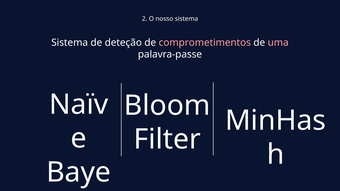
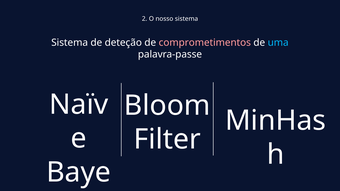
uma colour: pink -> light blue (278, 43)
